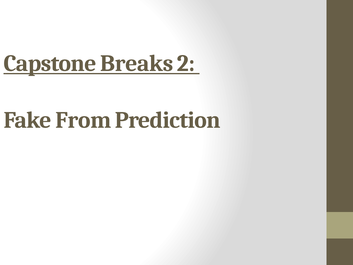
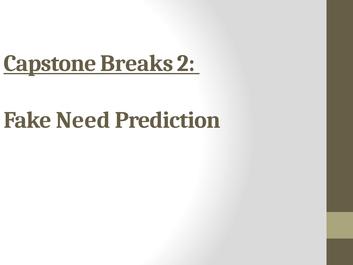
From: From -> Need (83, 120)
